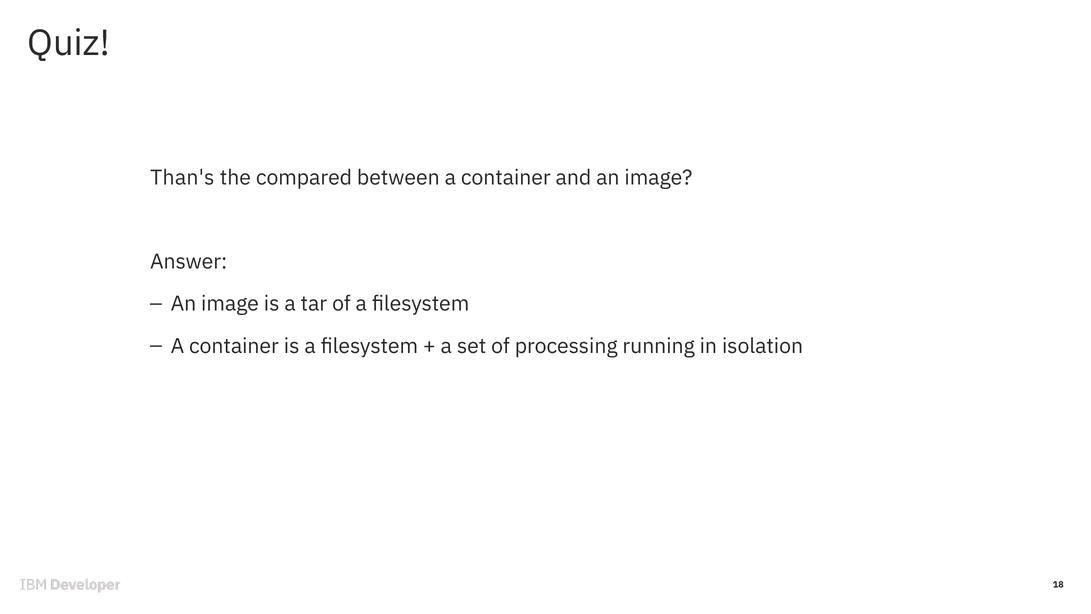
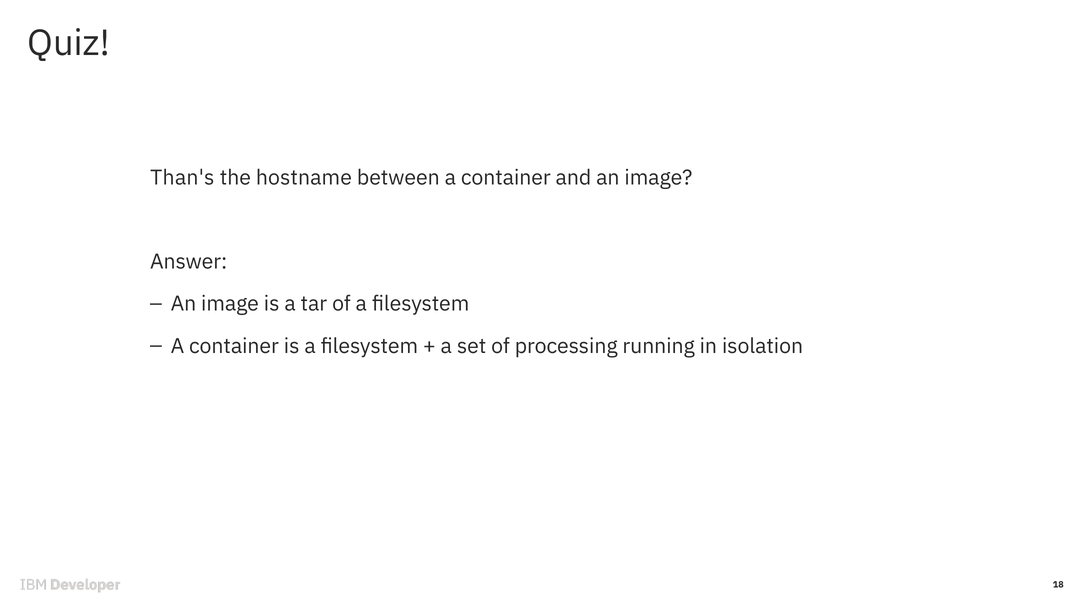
compared: compared -> hostname (304, 177)
